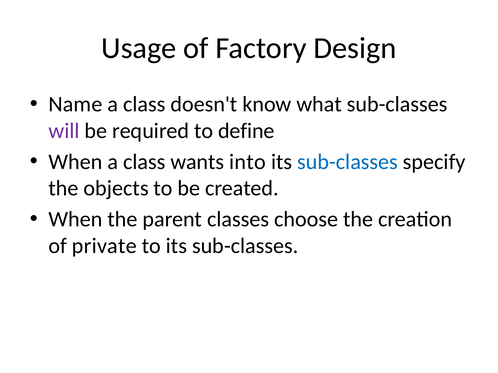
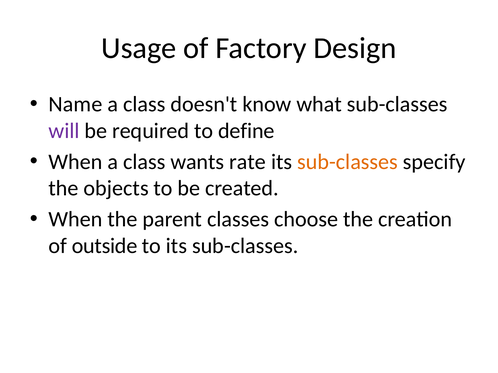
into: into -> rate (248, 162)
sub-classes colour: blue -> orange (348, 162)
private: private -> outside (105, 246)
